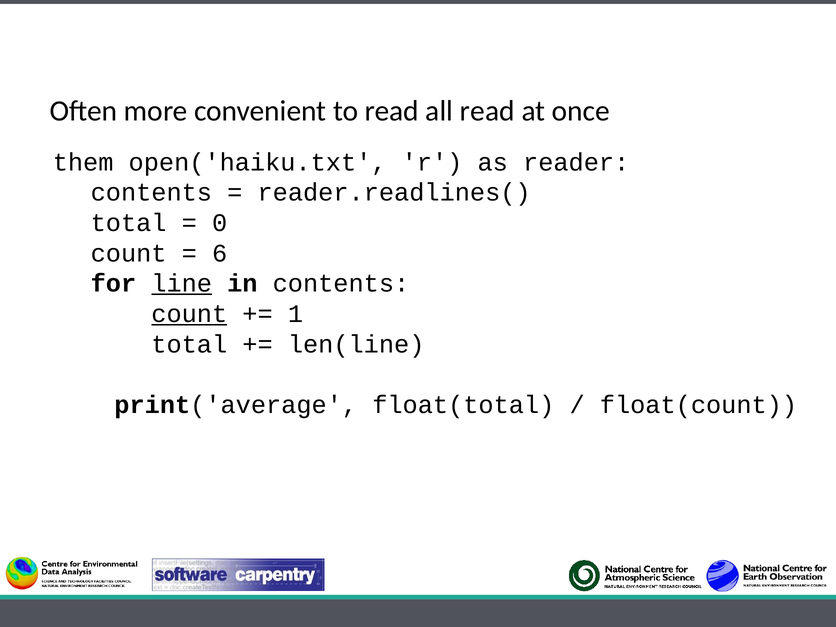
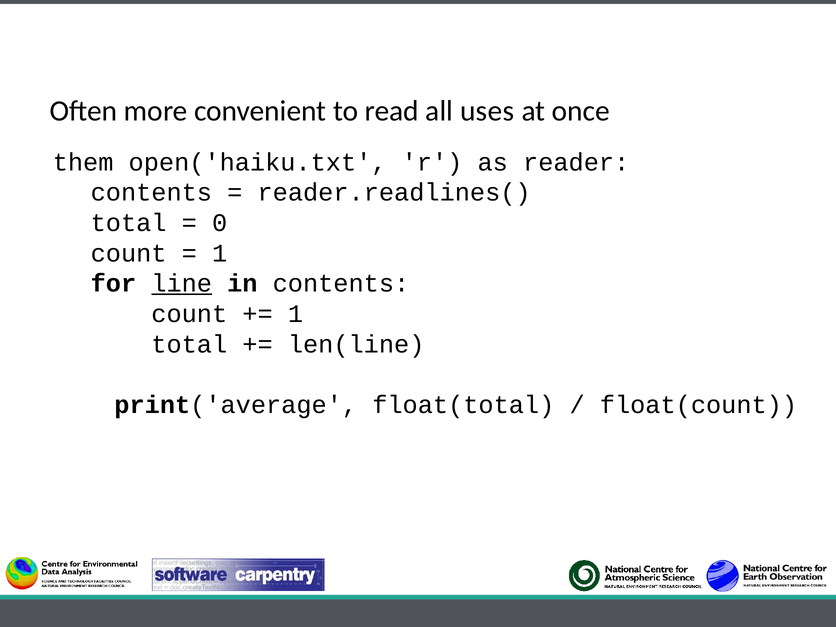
all read: read -> uses (487, 111)
6: 6 -> 1 (220, 253)
count underline: present -> none (189, 314)
